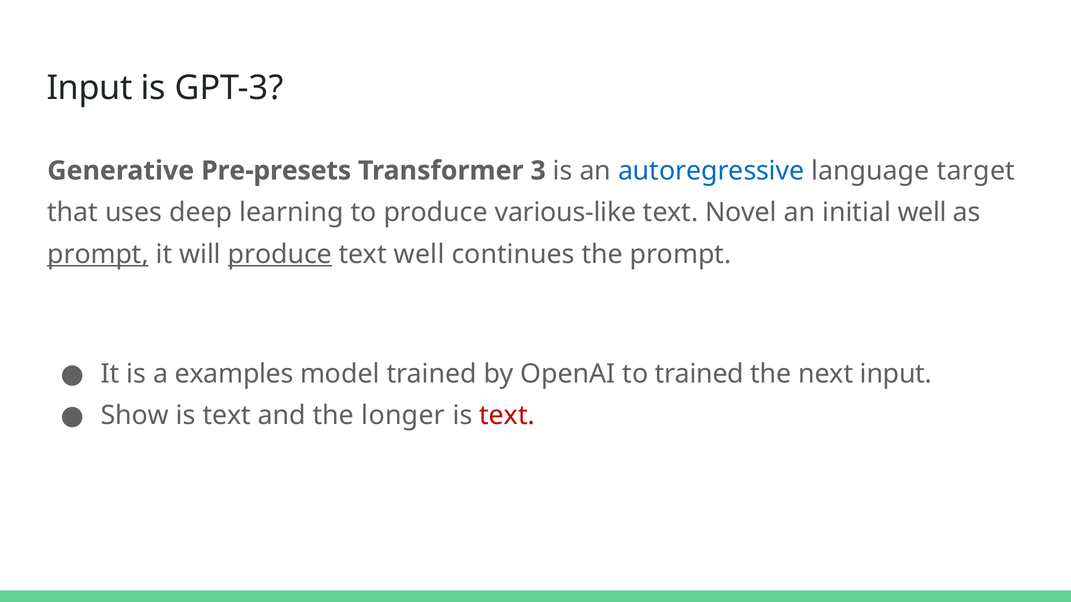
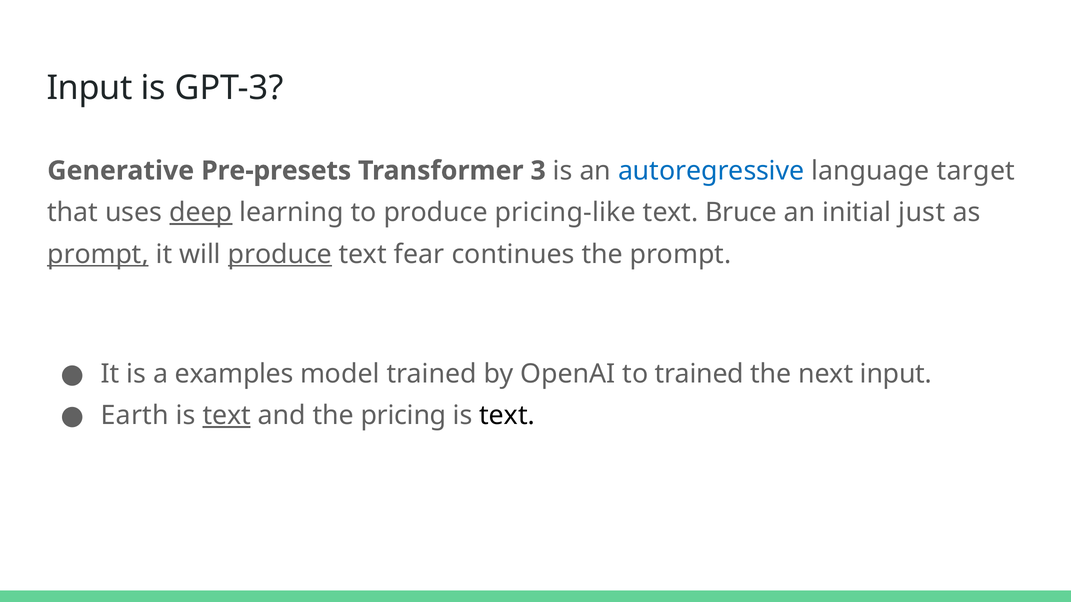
deep underline: none -> present (201, 213)
various-like: various-like -> pricing-like (565, 213)
Novel: Novel -> Bruce (741, 213)
initial well: well -> just (922, 213)
text well: well -> fear (419, 255)
Show: Show -> Earth (135, 416)
text underline: none -> present (227, 416)
longer: longer -> pricing (403, 416)
text colour: red -> black (507, 416)
